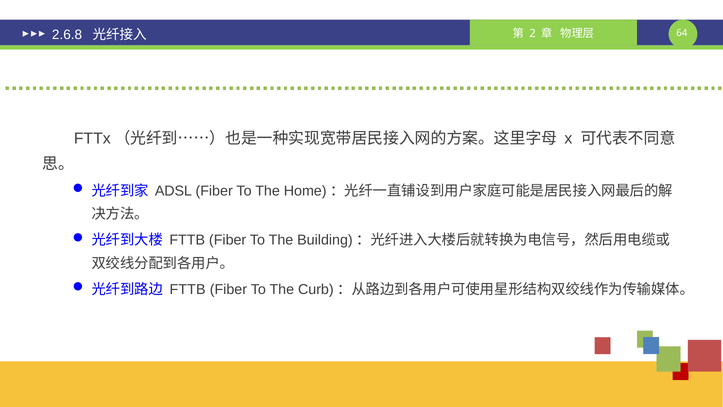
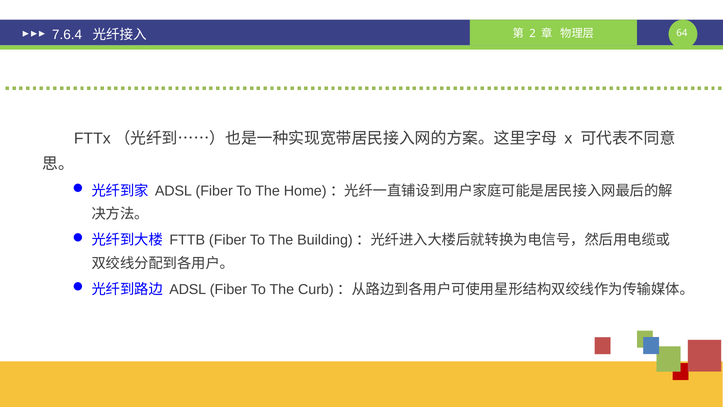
2.6.8: 2.6.8 -> 7.6.4 (67, 35)
FTTB: FTTB -> ADSL (188, 289)
